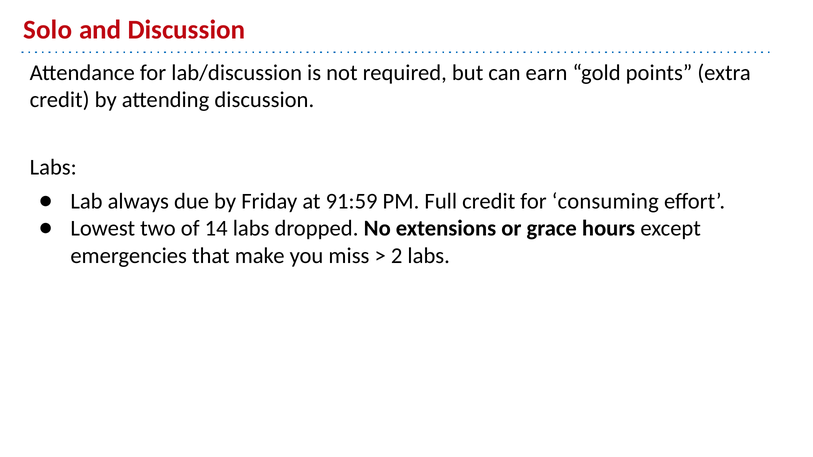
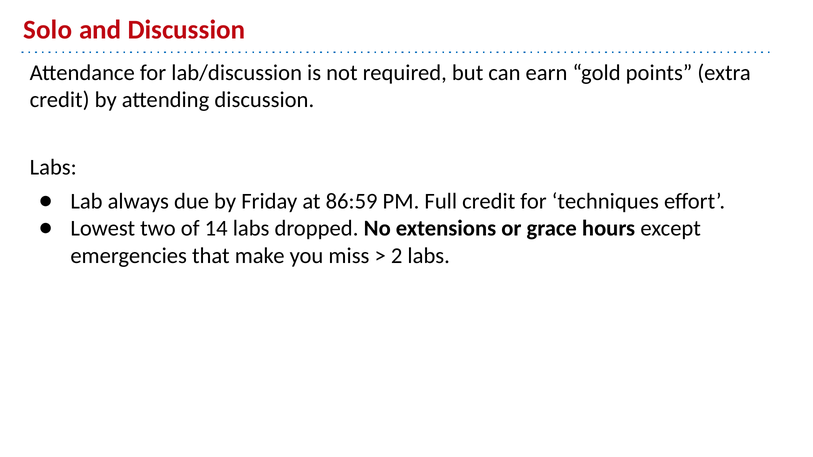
91:59: 91:59 -> 86:59 (352, 202)
consuming: consuming -> techniques (605, 202)
